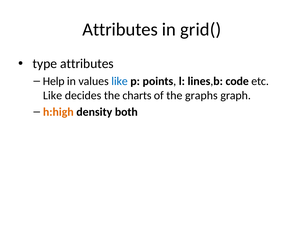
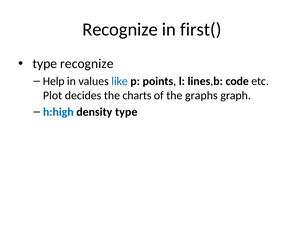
Attributes: Attributes -> Recognize (120, 29)
grid(: grid( -> first( (201, 29)
type attributes: attributes -> recognize (87, 64)
Like: Like -> Plot (53, 95)
h:high colour: orange -> blue (58, 112)
density both: both -> type (126, 112)
